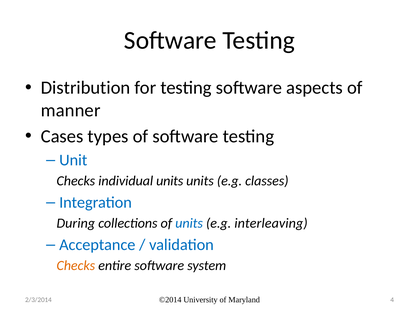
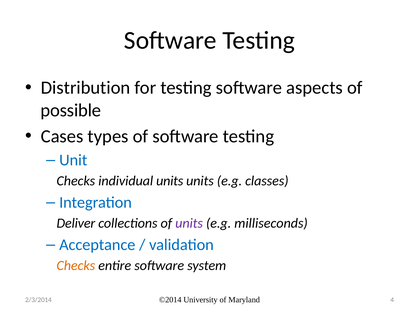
manner: manner -> possible (71, 110)
During: During -> Deliver (76, 224)
units colour: blue -> purple (189, 224)
interleaving: interleaving -> milliseconds (271, 224)
